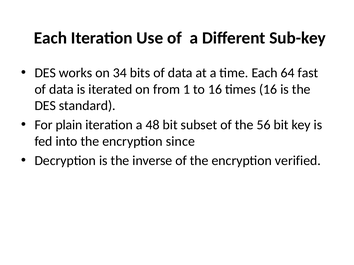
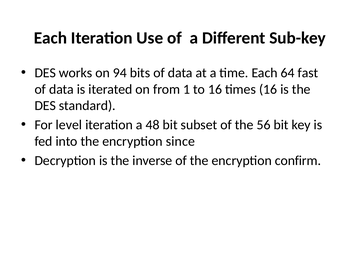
34: 34 -> 94 (120, 73)
plain: plain -> level (69, 125)
verified: verified -> confirm (298, 161)
